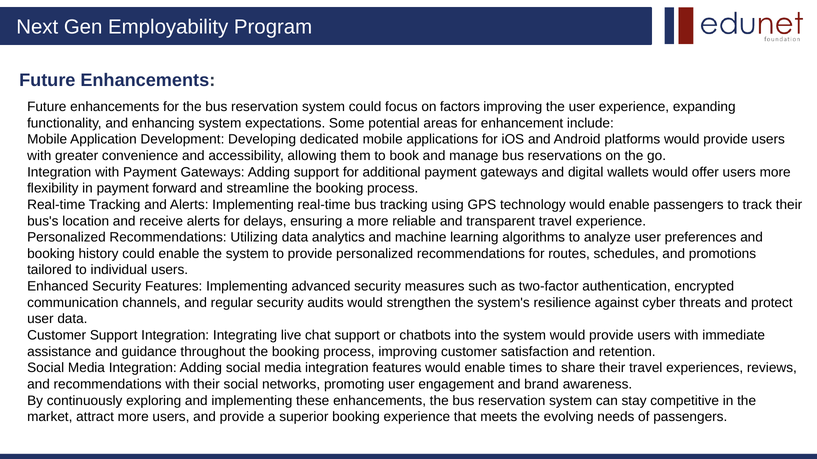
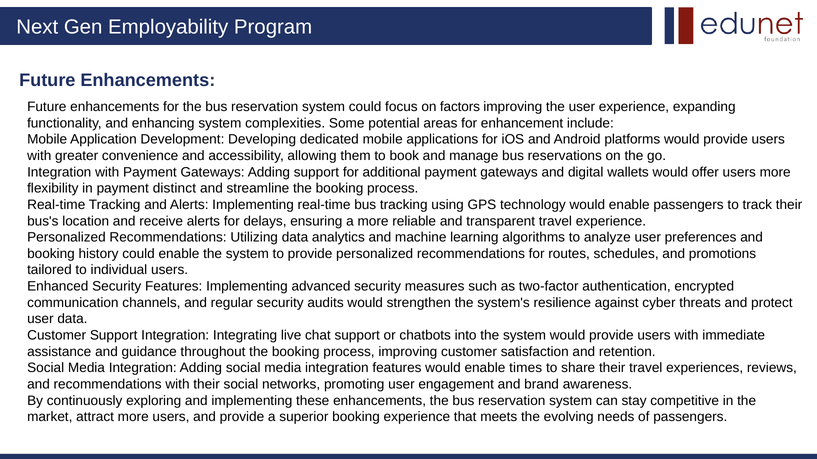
expectations: expectations -> complexities (285, 123)
forward: forward -> distinct (174, 189)
